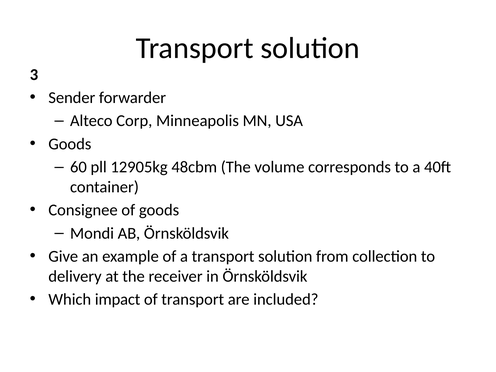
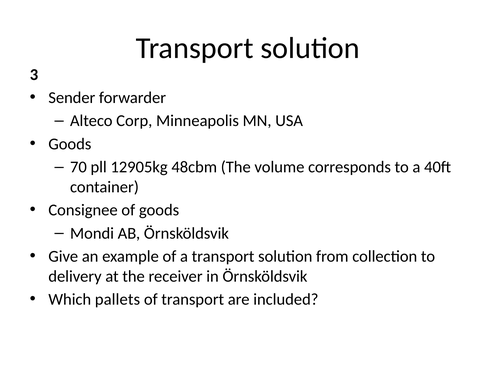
60: 60 -> 70 (78, 167)
impact: impact -> pallets (117, 299)
